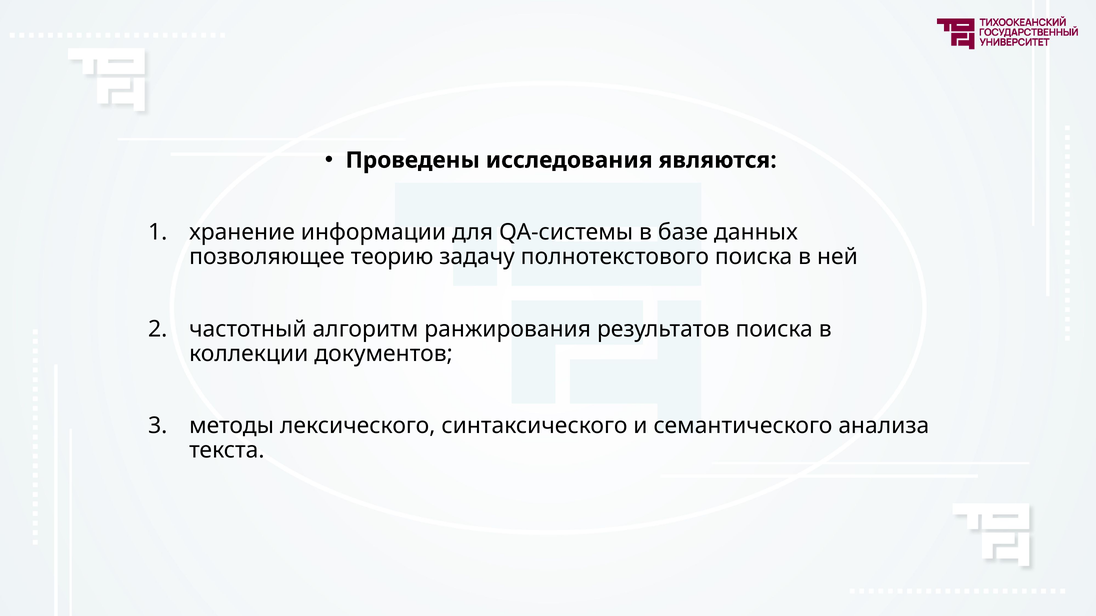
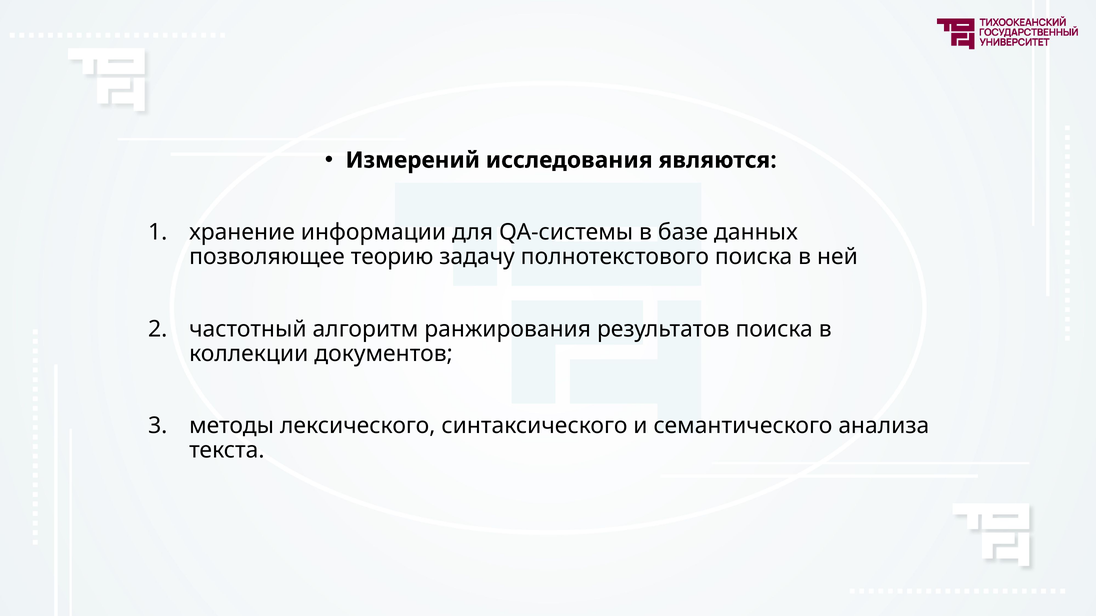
Проведены: Проведены -> Измерений (413, 160)
